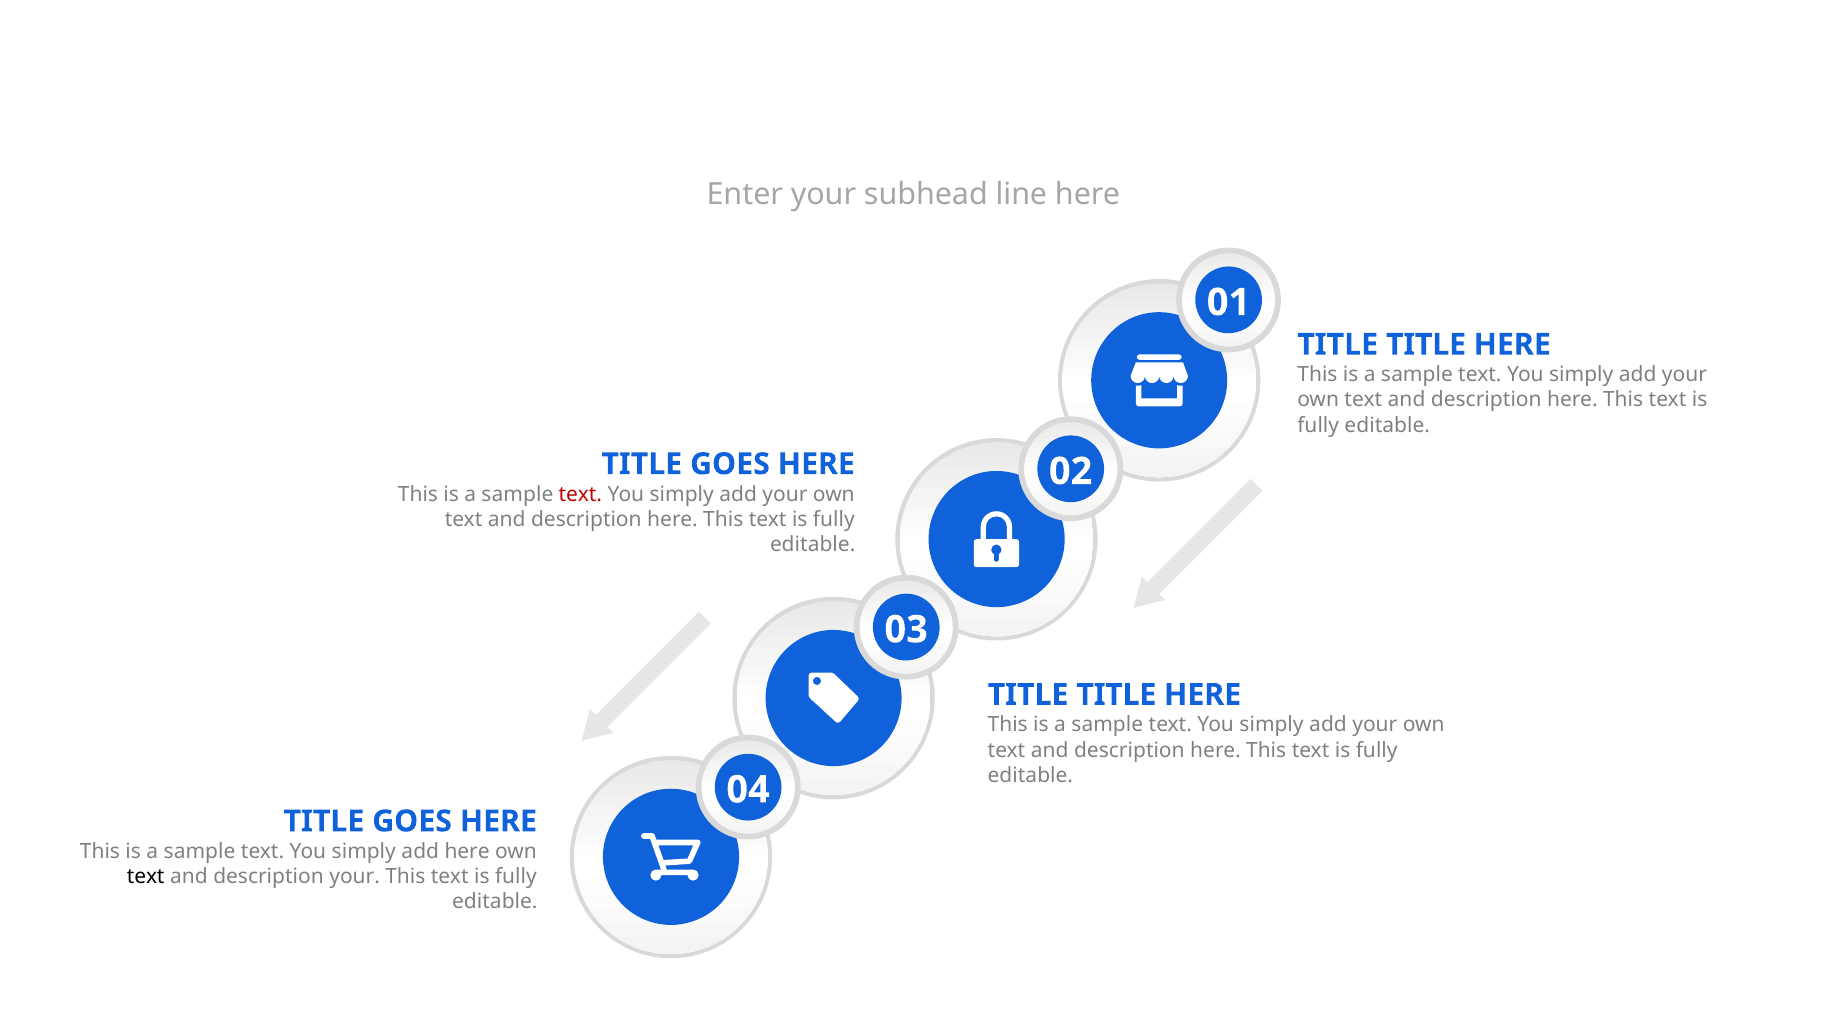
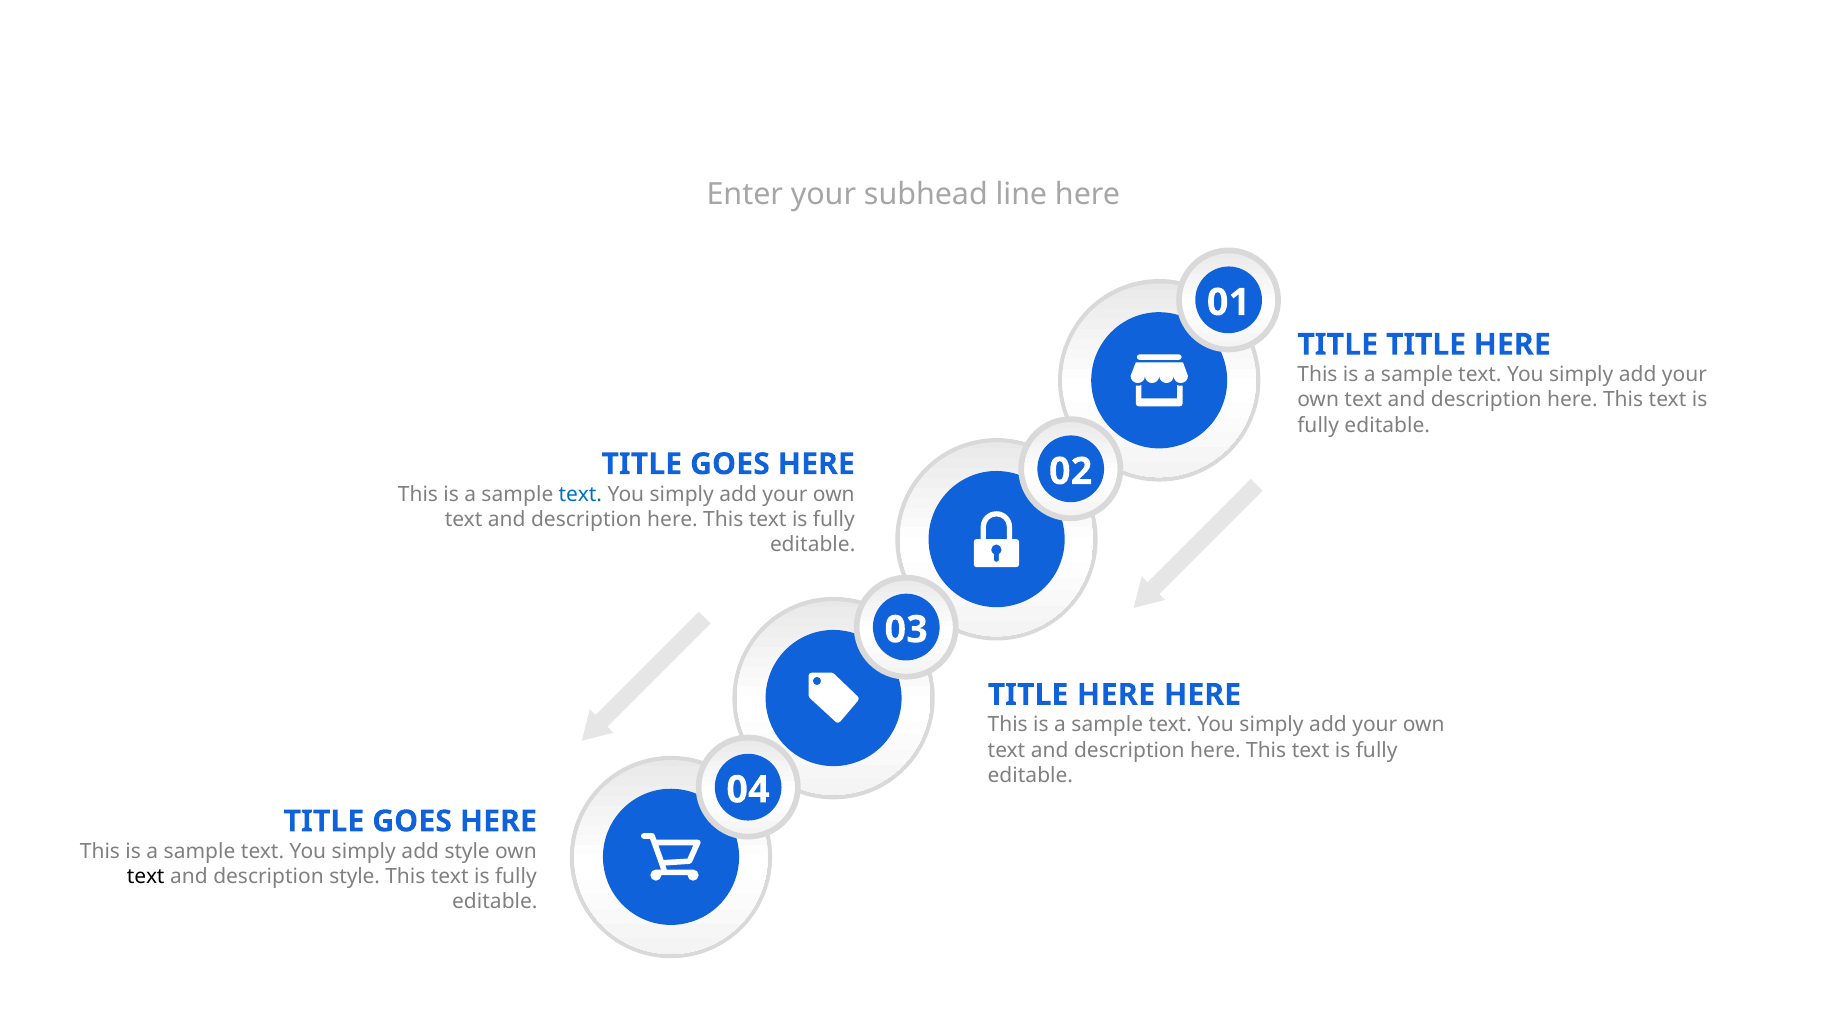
text colour: red -> blue (580, 494)
TITLE: TITLE -> HERE (1116, 694)
add here: here -> style (467, 851)
description your: your -> style (355, 876)
